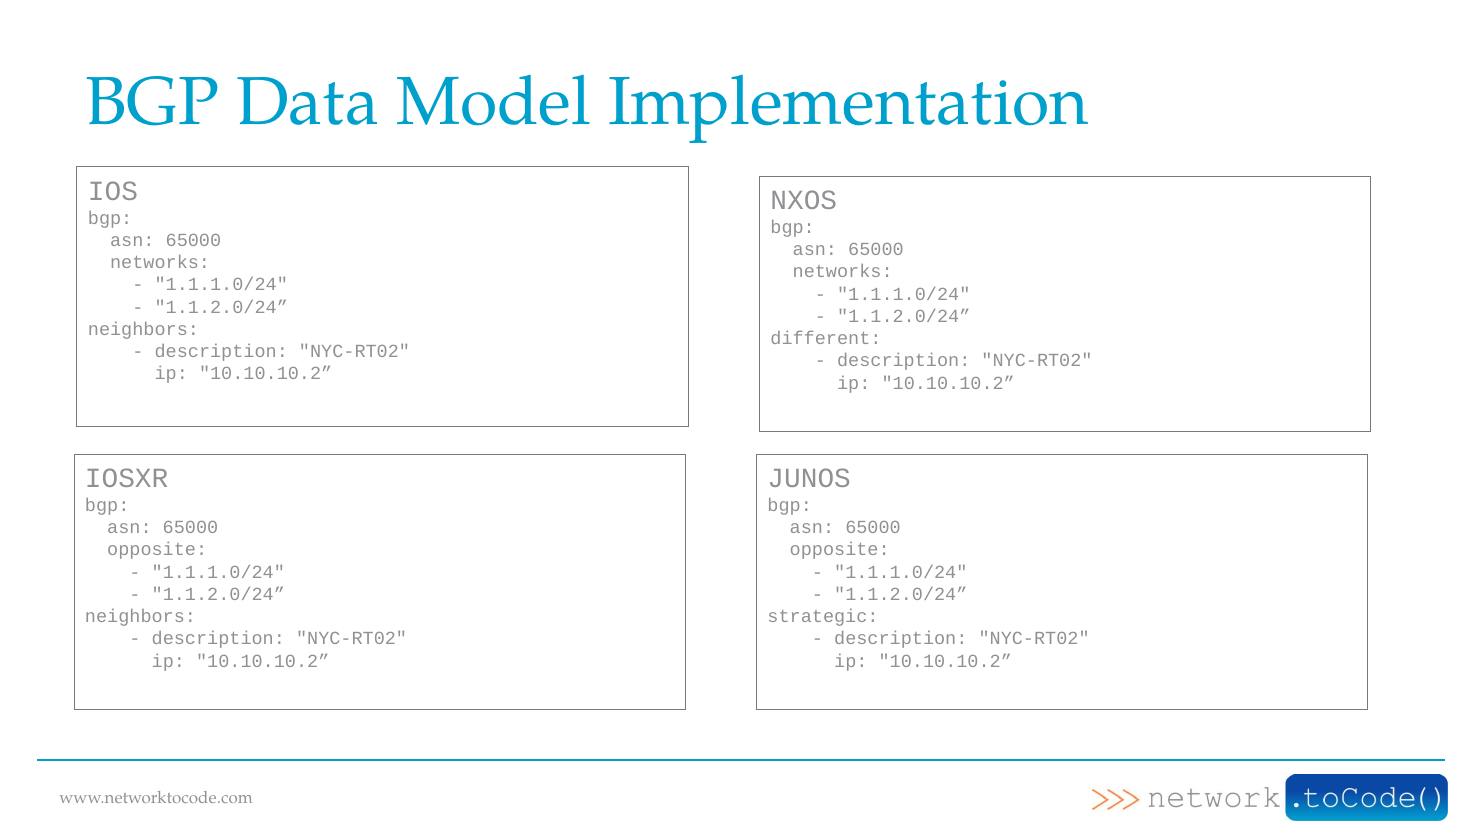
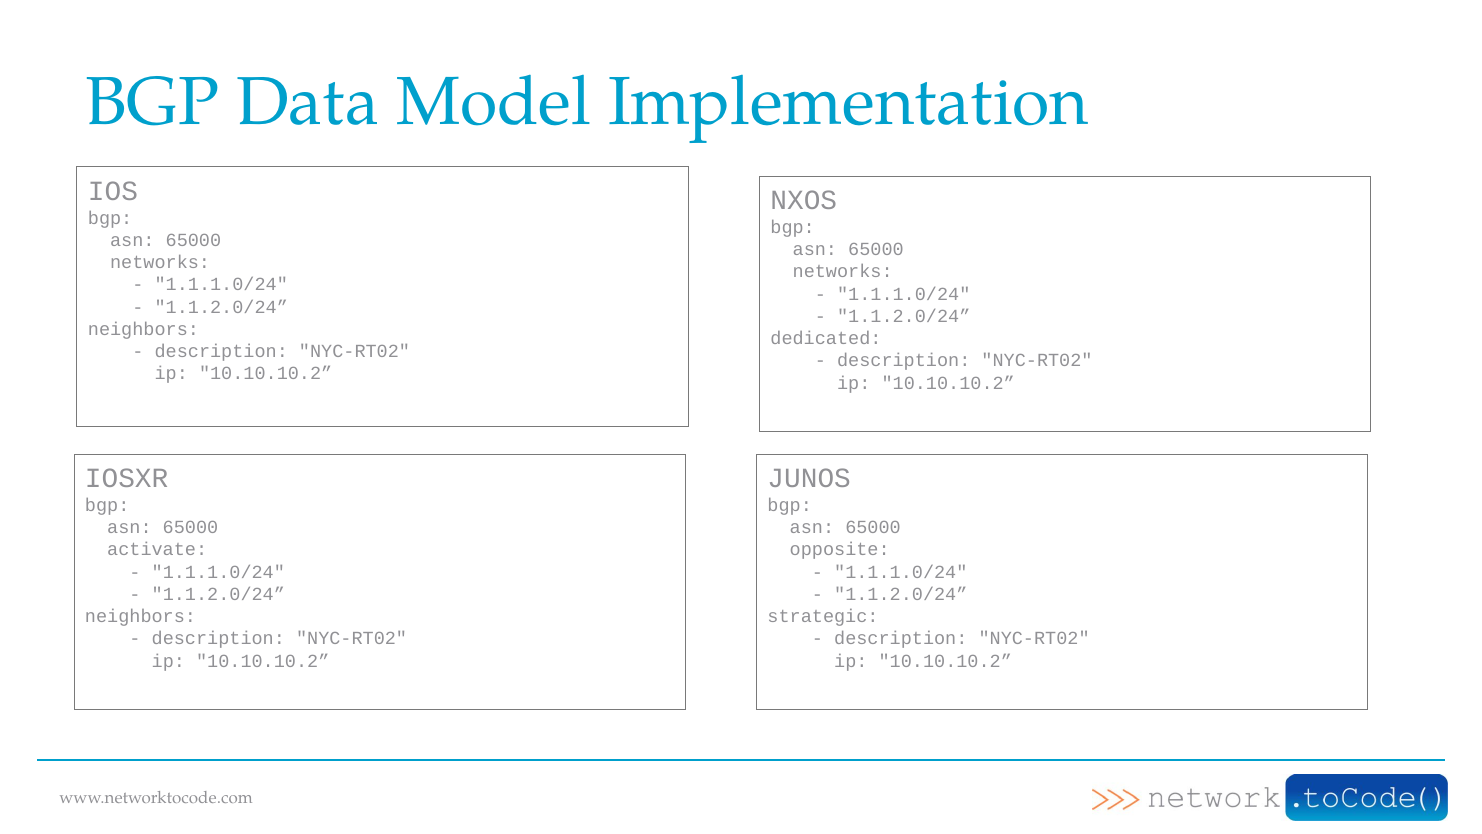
different: different -> dedicated (826, 338)
opposite: opposite -> activate (157, 550)
